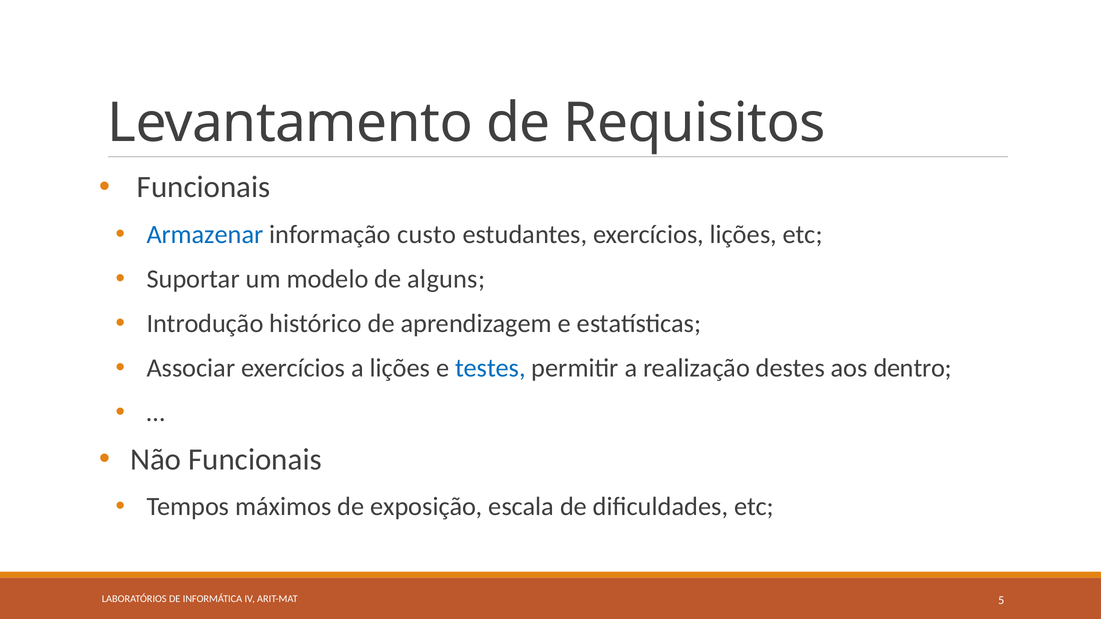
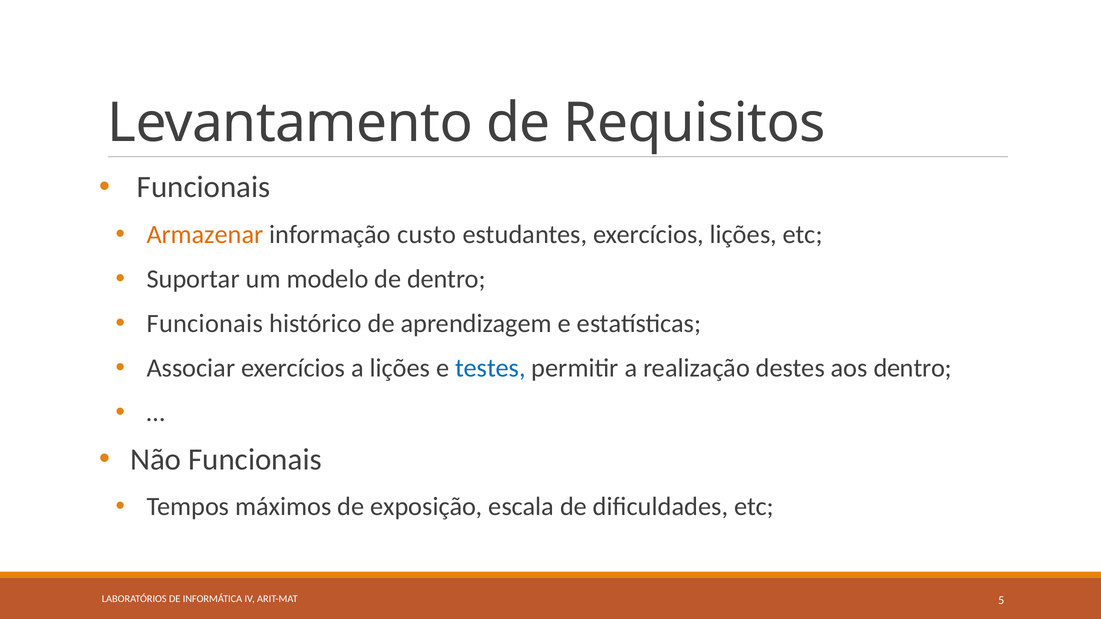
Armazenar colour: blue -> orange (205, 234)
de alguns: alguns -> dentro (447, 279)
Introdução: Introdução -> Funcionais (205, 324)
